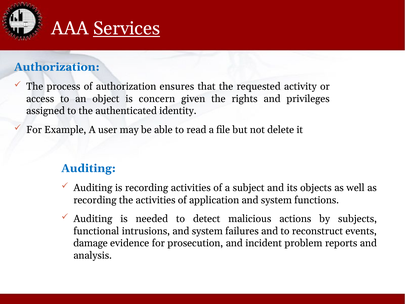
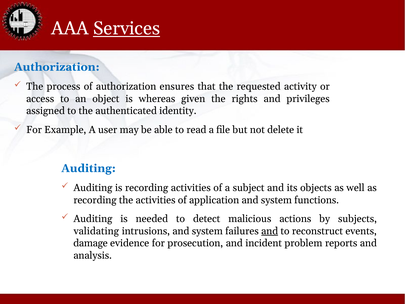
concern: concern -> whereas (157, 99)
functional: functional -> validating (96, 231)
and underline: none -> present (270, 231)
